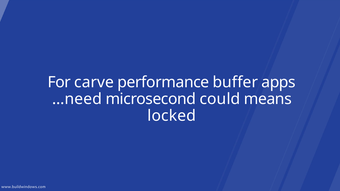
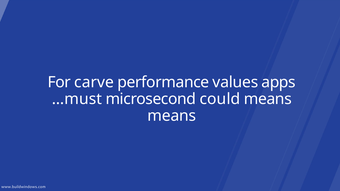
buffer: buffer -> values (235, 82)
…need: …need -> …must (77, 99)
locked: locked -> means (172, 116)
